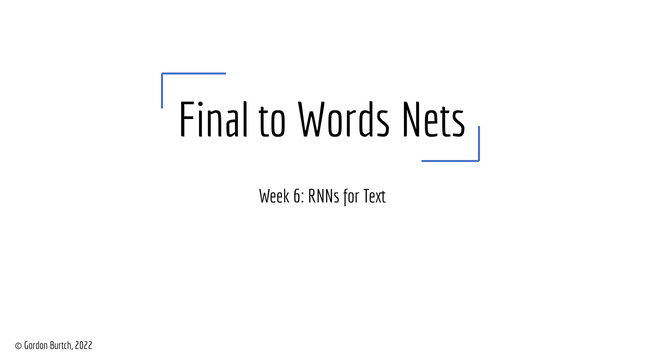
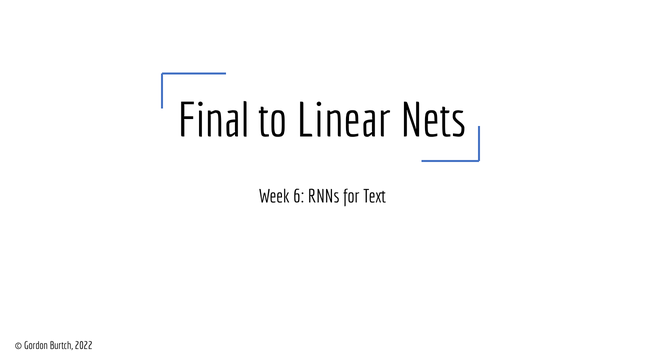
Words: Words -> Linear (344, 121)
